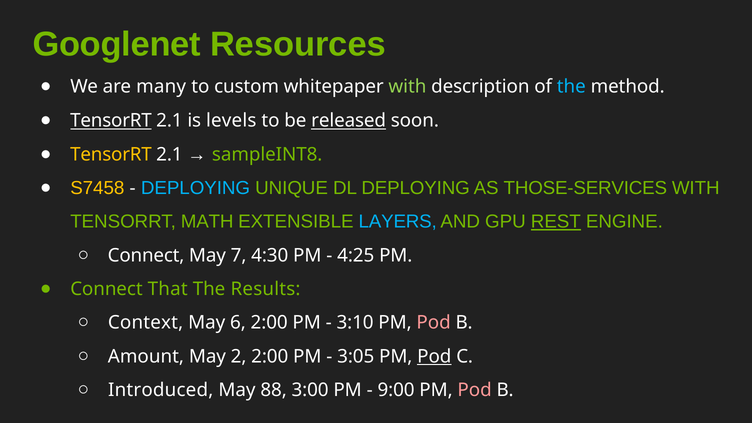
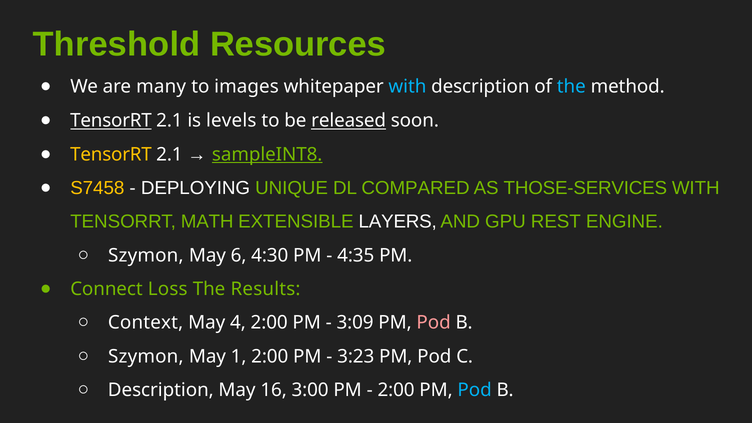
Googlenet: Googlenet -> Threshold (117, 44)
custom: custom -> images (246, 87)
with colour: light green -> light blue (407, 87)
sampleINT8 underline: none -> present (267, 154)
DEPLOYING colour: light blue -> white (195, 188)
DL DEPLOYING: DEPLOYING -> COMPARED (416, 188)
LAYERS colour: light blue -> white (398, 222)
REST underline: present -> none (556, 222)
Connect: Connect -> Szymon (146, 255)
7: 7 -> 6 (239, 255)
4:25: 4:25 -> 4:35 (356, 255)
That: That -> Loss (168, 289)
6: 6 -> 4 (238, 323)
3:10: 3:10 -> 3:09 (355, 323)
Amount: Amount -> Szymon (146, 356)
2: 2 -> 1 (239, 356)
3:05: 3:05 -> 3:23 (356, 356)
Pod underline: present -> none (434, 356)
Introduced: Introduced -> Description (161, 390)
88: 88 -> 16 (274, 390)
9:00: 9:00 -> 2:00 (396, 390)
Pod colour: pink -> light blue (475, 390)
